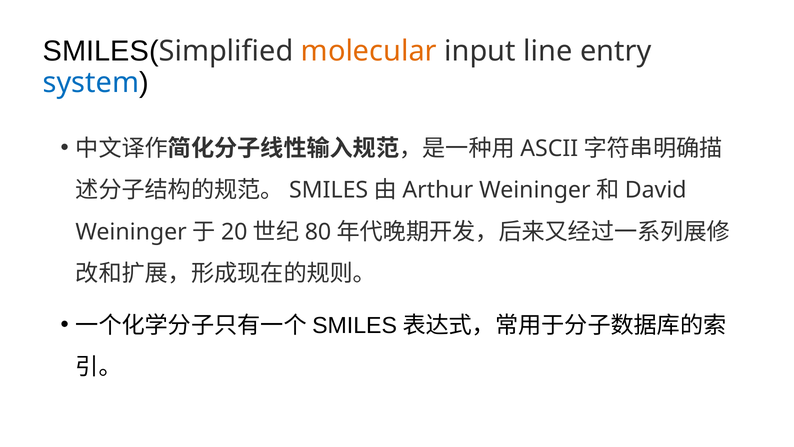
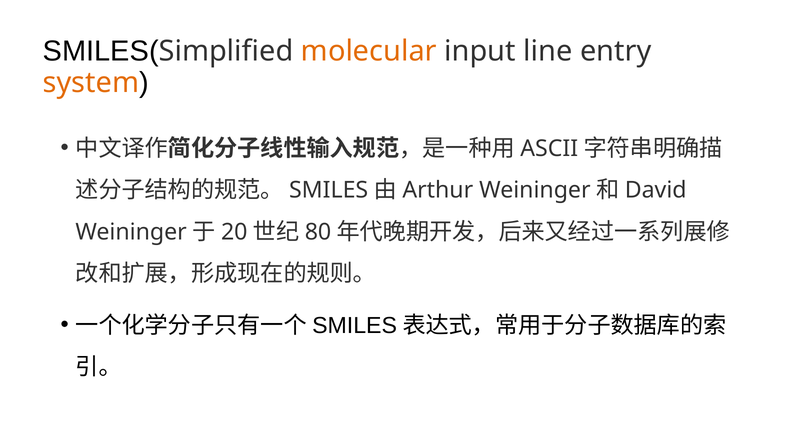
system colour: blue -> orange (91, 82)
